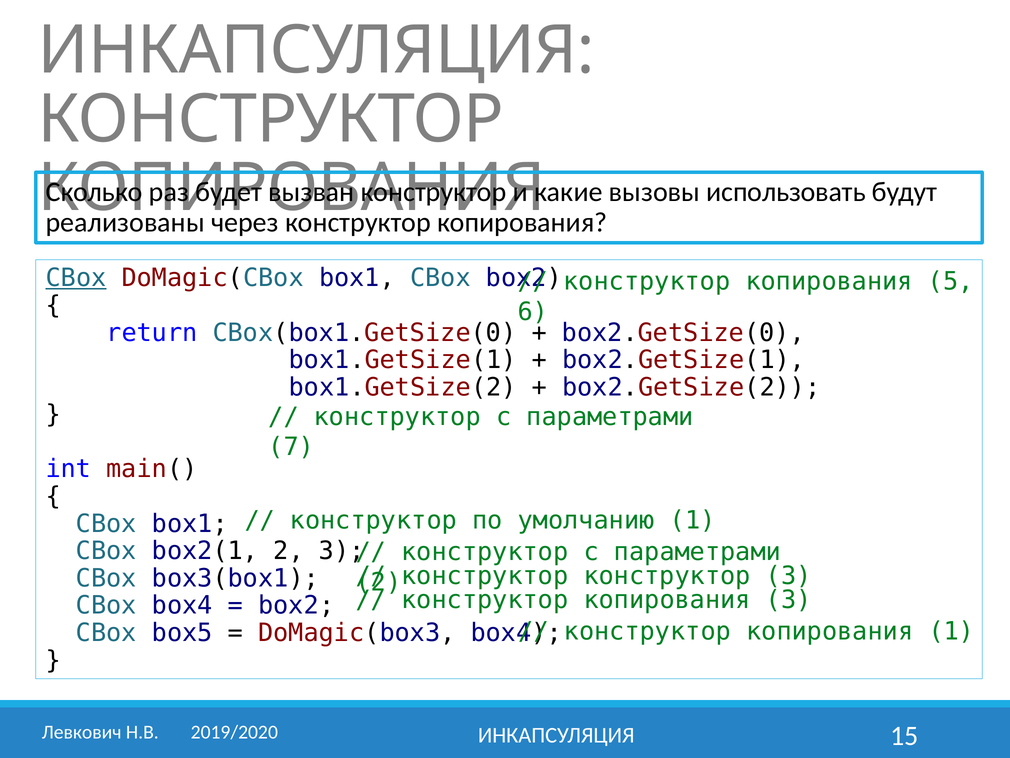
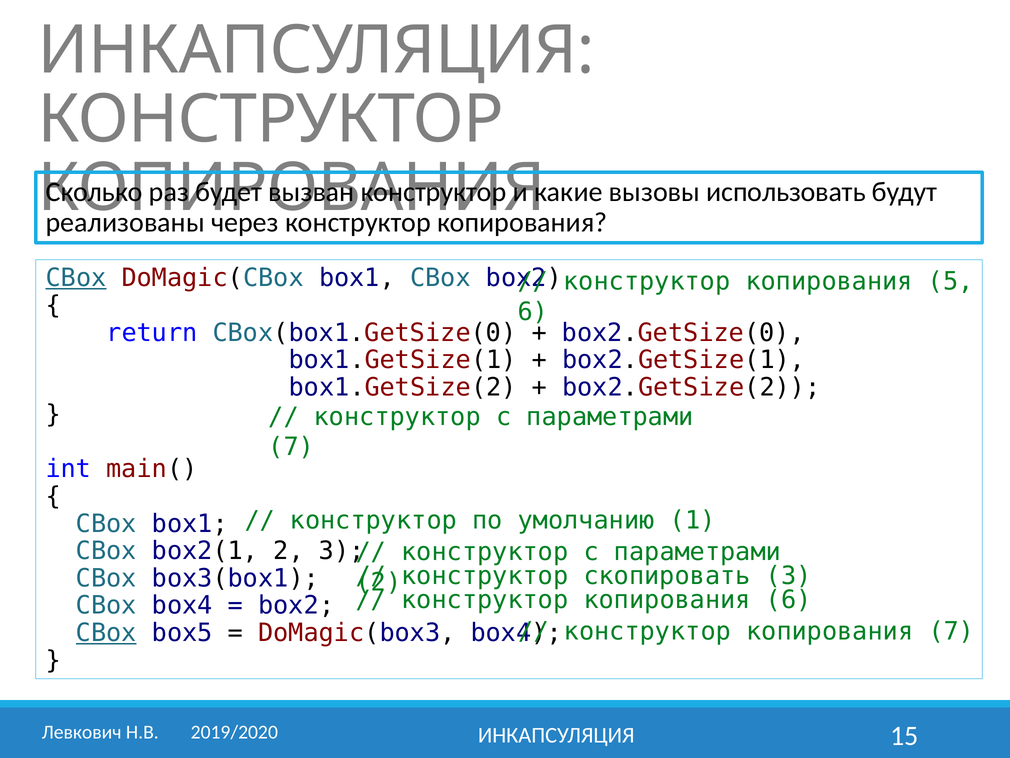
конструктор конструктор: конструктор -> скопировать (667, 576)
копирования 3: 3 -> 6 (789, 599)
копирования 1: 1 -> 7 (951, 631)
CBox underline: none -> present (106, 632)
